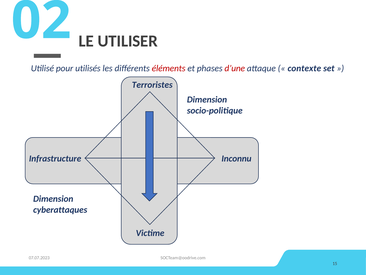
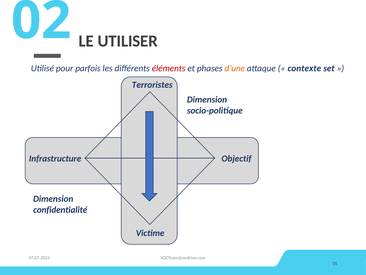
utilisés: utilisés -> parfois (88, 68)
d’une colour: red -> orange (235, 68)
Inconnu: Inconnu -> Objectif (236, 158)
cyberattaques: cyberattaques -> confidentialité (60, 209)
